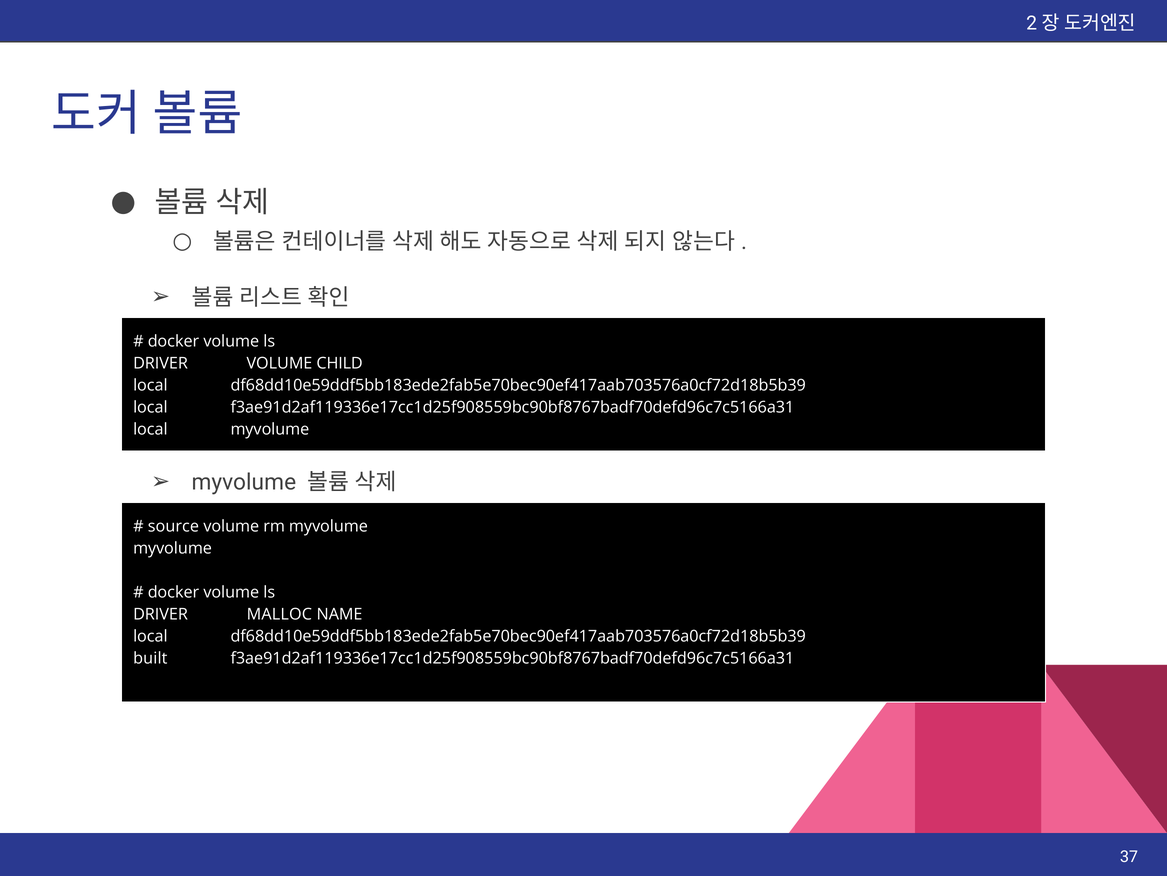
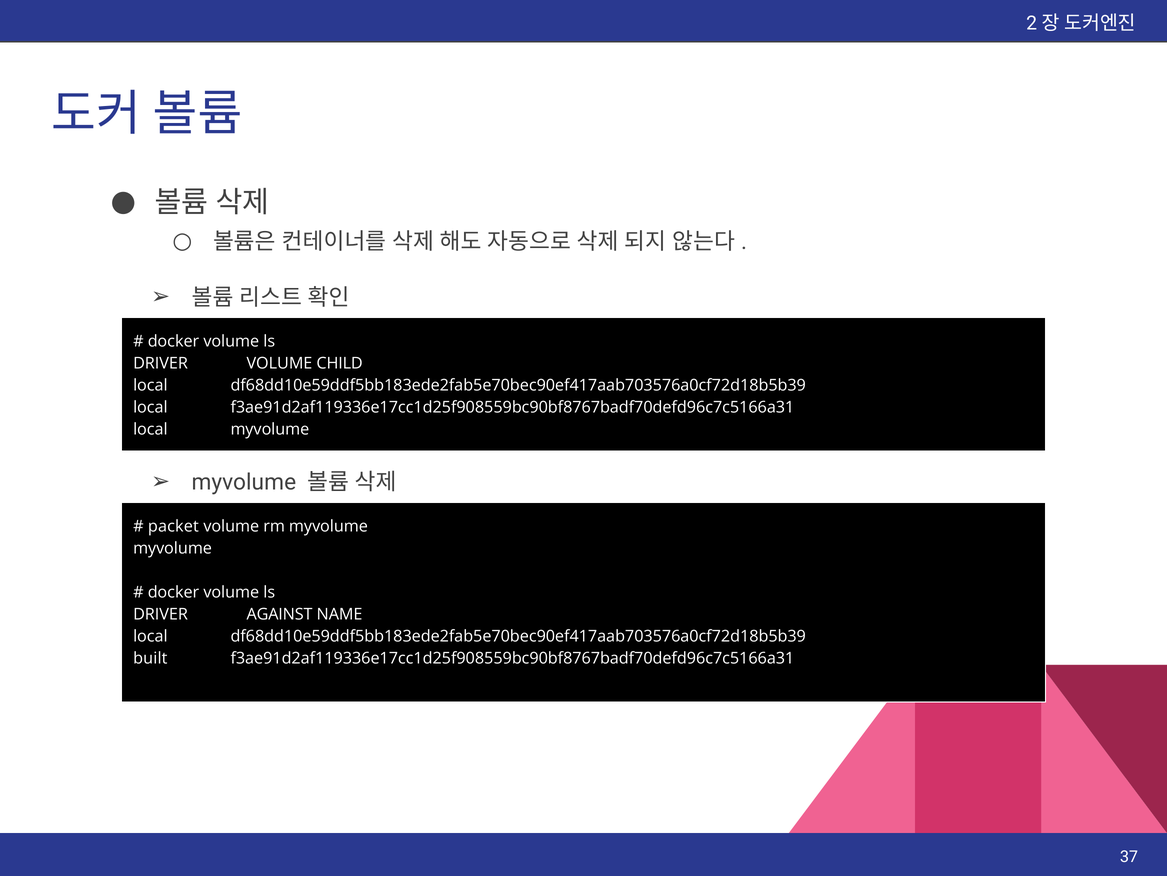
source: source -> packet (173, 526)
MALLOC: MALLOC -> AGAINST (279, 614)
